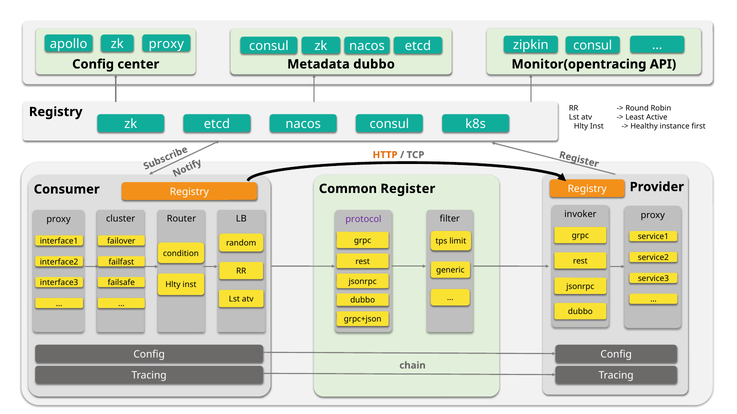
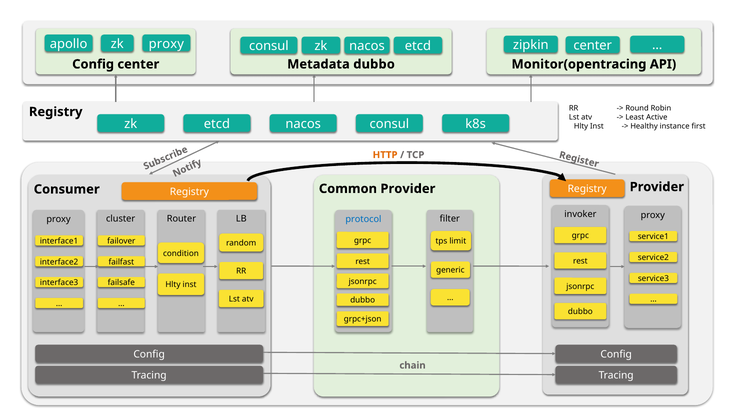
zipkin consul: consul -> center (593, 46)
Common Register: Register -> Provider (408, 189)
protocol colour: purple -> blue (363, 219)
